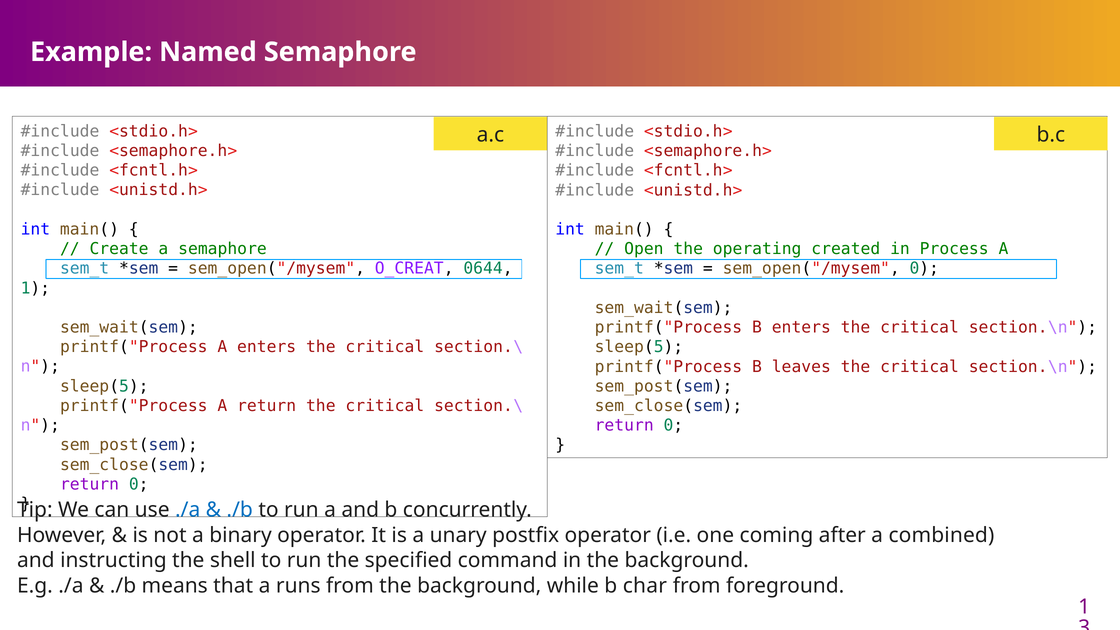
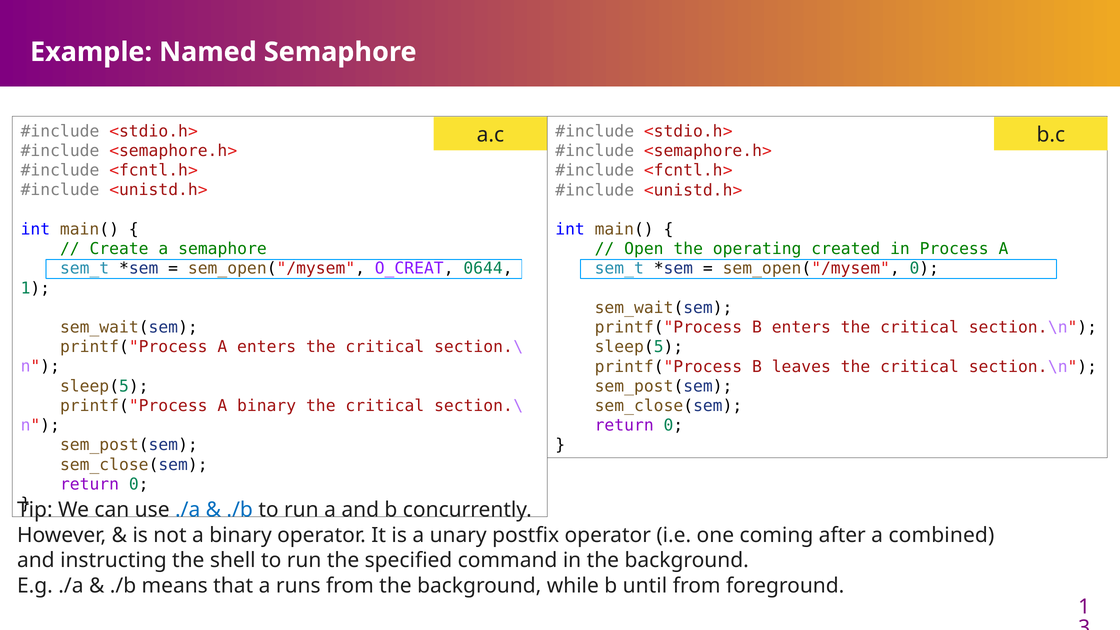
printf("Process A return: return -> binary (267, 406)
char: char -> until (645, 586)
